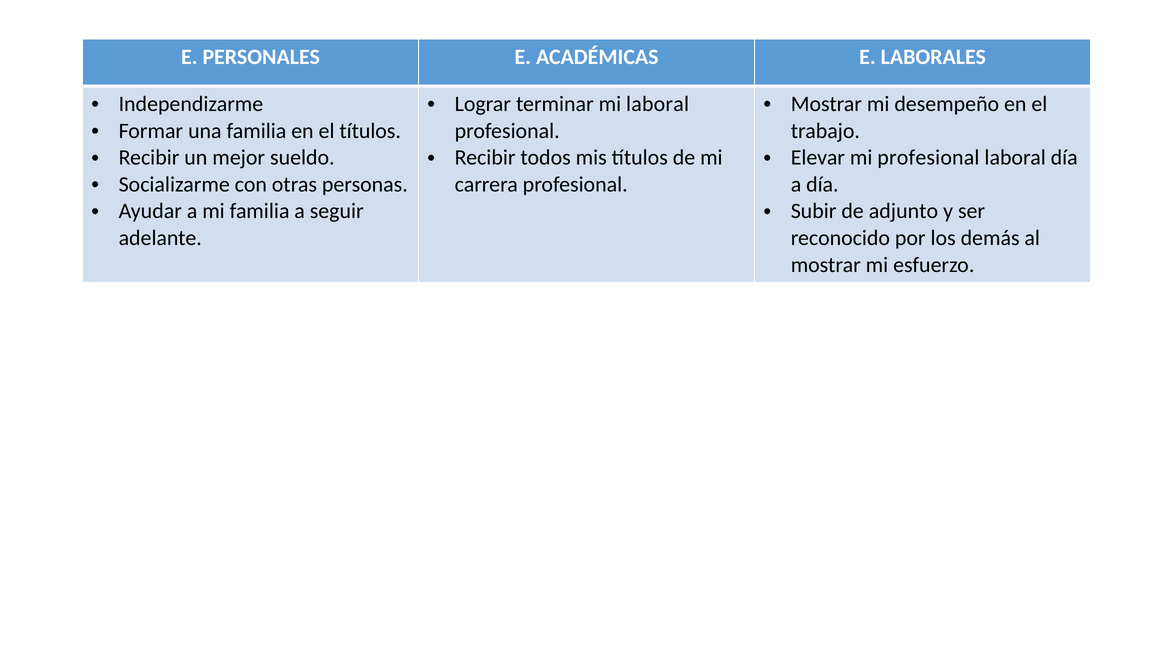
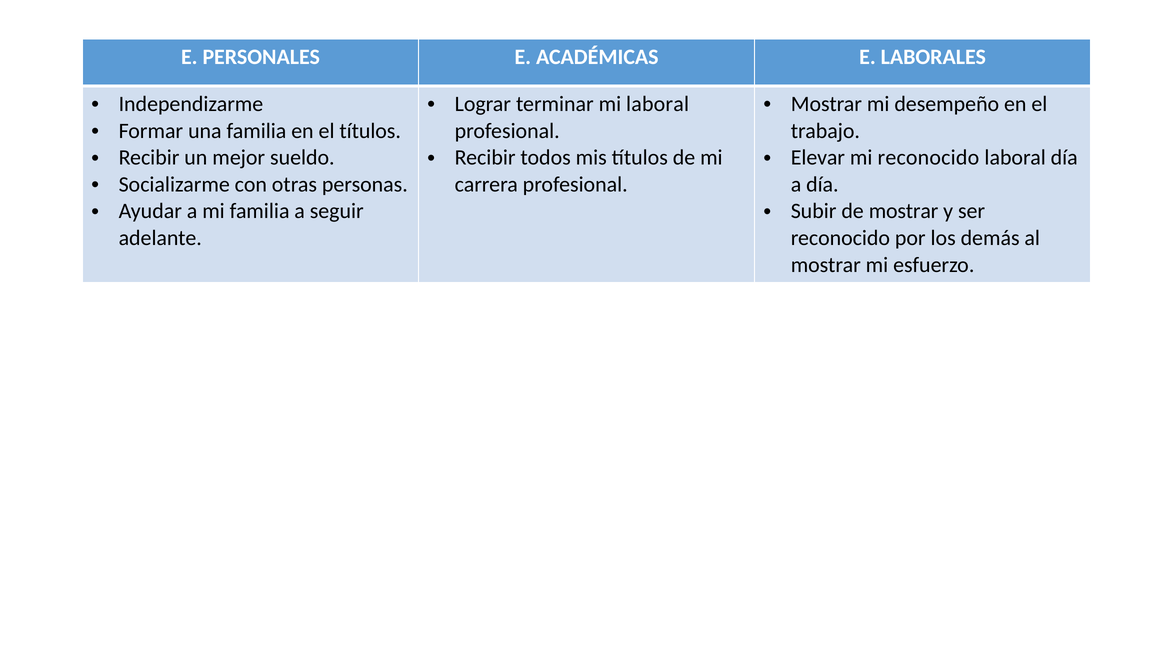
mi profesional: profesional -> reconocido (928, 158)
de adjunto: adjunto -> mostrar (904, 211)
